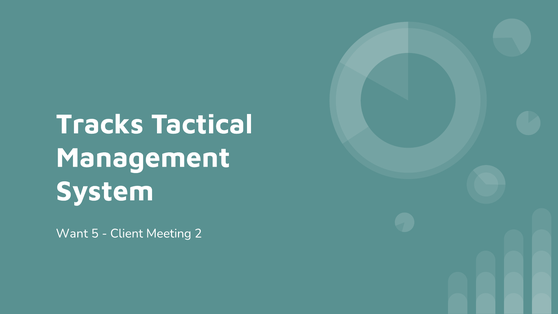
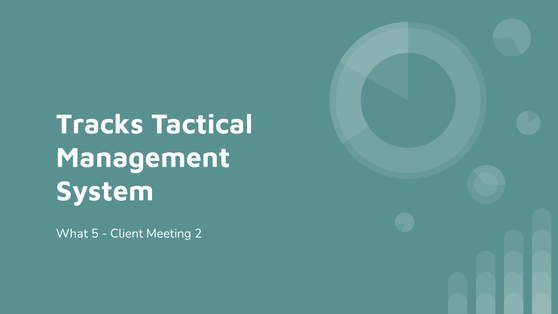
Want: Want -> What (72, 233)
